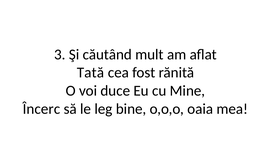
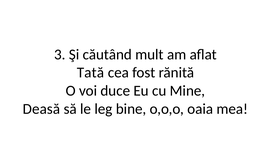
Încerc: Încerc -> Deasă (41, 108)
